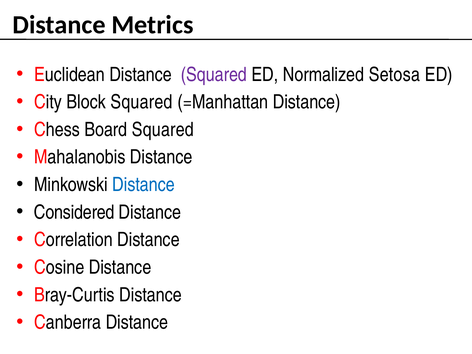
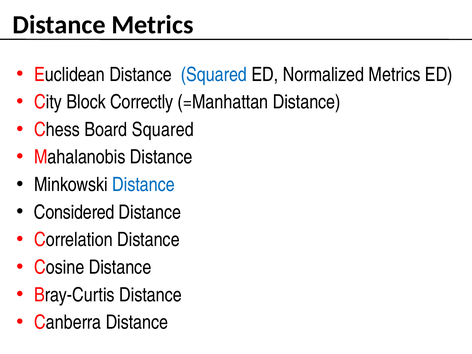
Squared colour: purple -> blue (214, 75)
Normalized Setosa: Setosa -> Metrics (395, 75)
Block Squared: Squared -> Correctly (142, 102)
